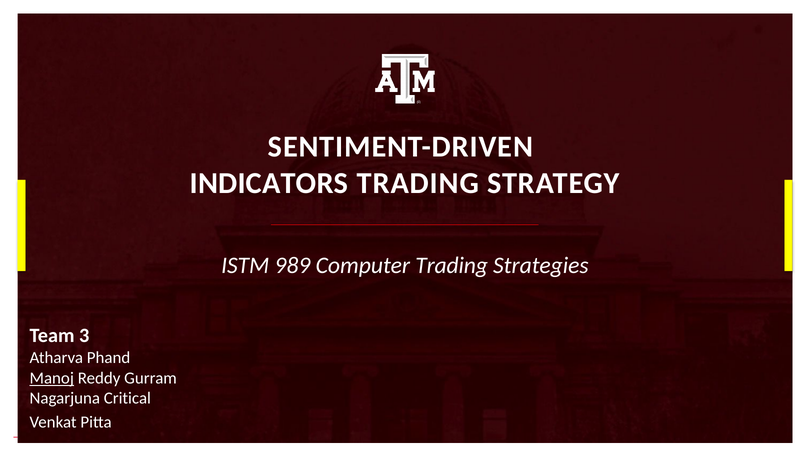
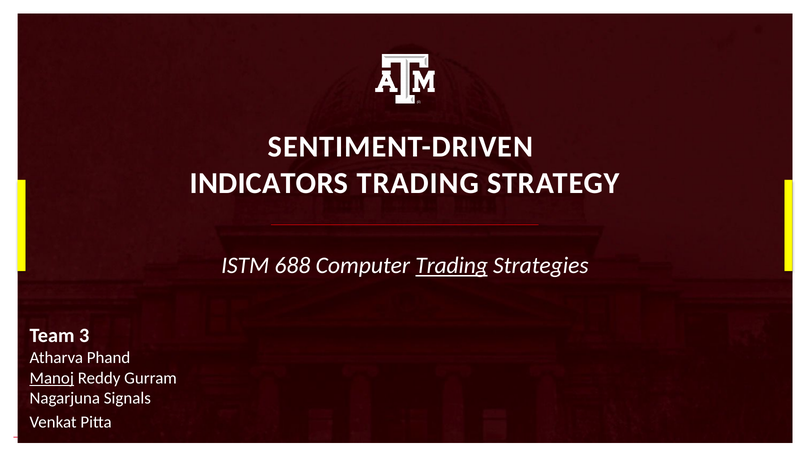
989: 989 -> 688 (292, 265)
Trading underline: none -> present (452, 265)
Critical: Critical -> Signals (127, 398)
